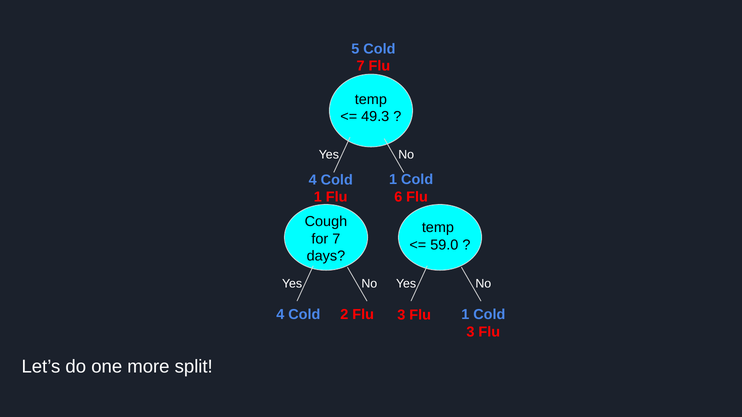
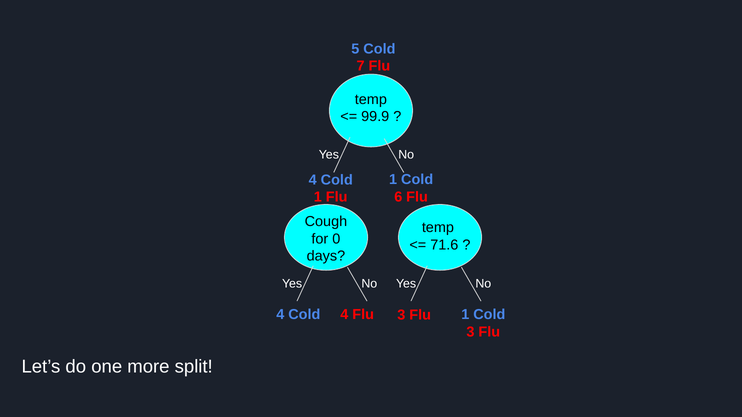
49.3: 49.3 -> 99.9 (375, 117)
for 7: 7 -> 0 (336, 239)
59.0: 59.0 -> 71.6 (444, 245)
Cold 2: 2 -> 4 (344, 315)
